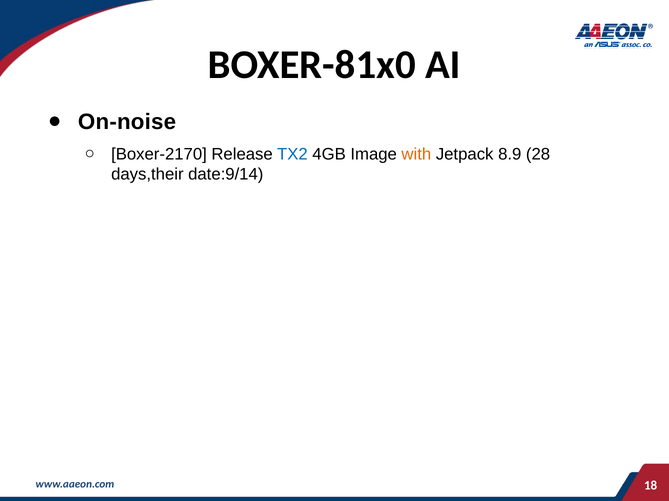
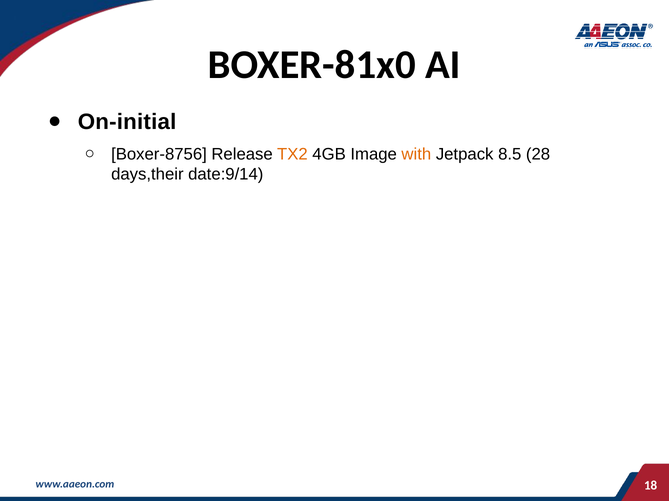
On-noise: On-noise -> On-initial (127, 122)
Boxer-2170: Boxer-2170 -> Boxer-8756 (159, 154)
TX2 colour: blue -> orange (292, 154)
8.9: 8.9 -> 8.5 (510, 154)
